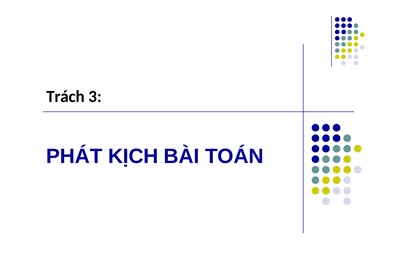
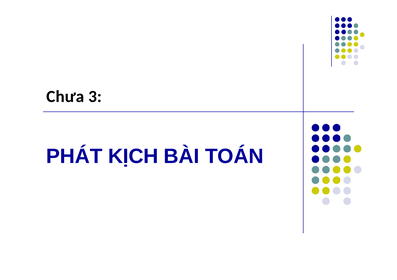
Trách: Trách -> Chưa (65, 97)
